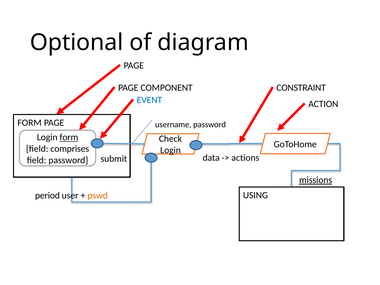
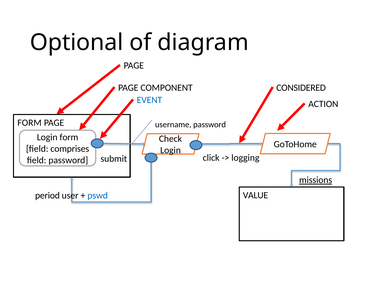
CONSTRAINT: CONSTRAINT -> CONSIDERED (301, 88)
form underline: present -> none (69, 137)
data: data -> click (211, 158)
actions: actions -> logging (245, 158)
USING: USING -> VALUE (256, 195)
pswd colour: orange -> blue (98, 196)
